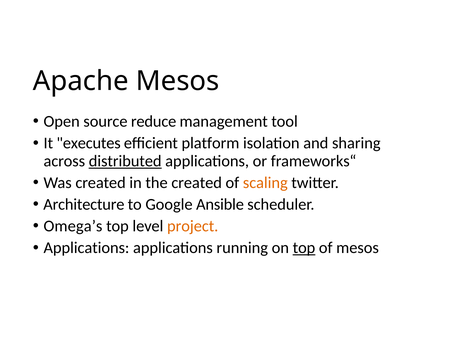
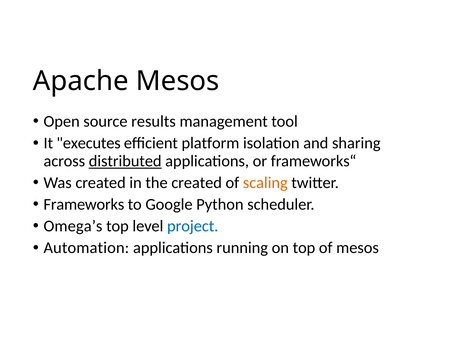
reduce: reduce -> results (153, 121)
Architecture: Architecture -> Frameworks (84, 204)
Ansible: Ansible -> Python (220, 204)
project colour: orange -> blue (193, 226)
Applications: Applications -> Automation (86, 247)
top underline: present -> none (304, 247)
